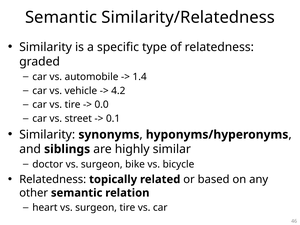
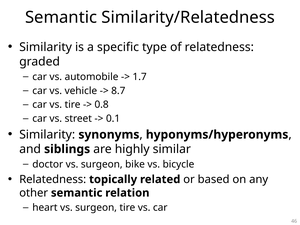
1.4: 1.4 -> 1.7 (140, 77)
4.2: 4.2 -> 8.7 (118, 91)
0.0: 0.0 -> 0.8 (102, 105)
